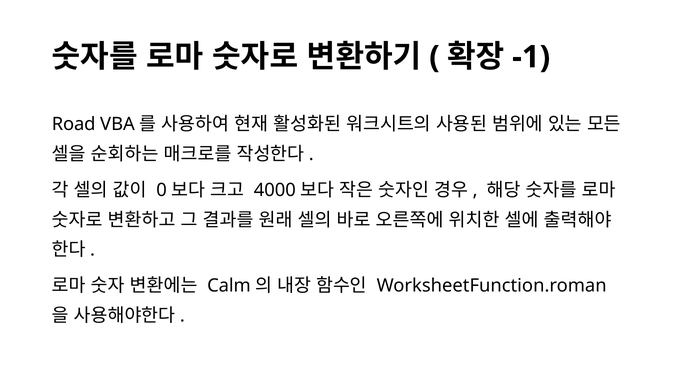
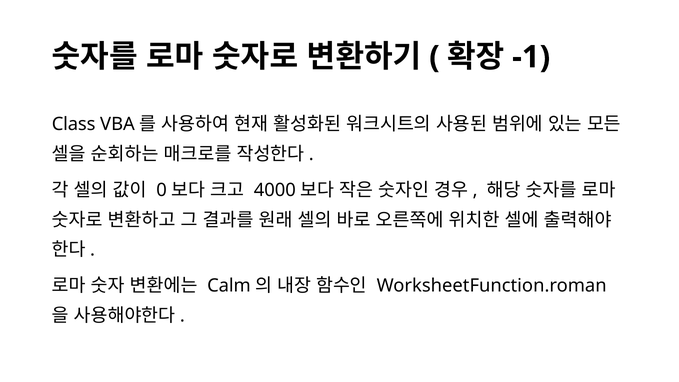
Road: Road -> Class (74, 124)
